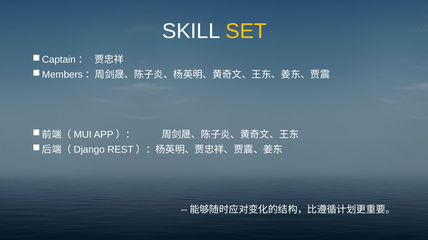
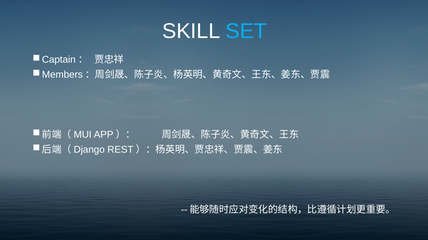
SET colour: yellow -> light blue (246, 31)
